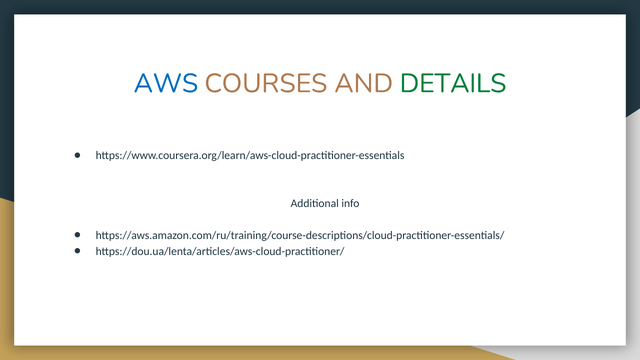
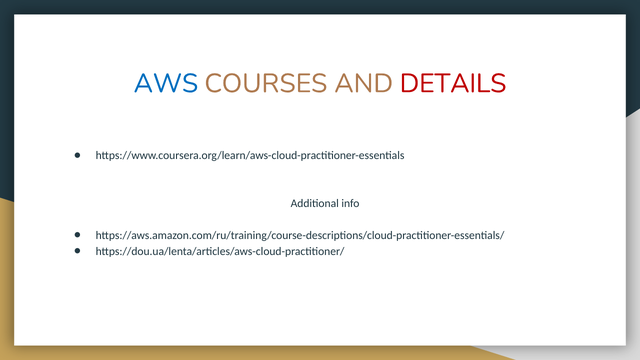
DETAILS colour: green -> red (453, 83)
